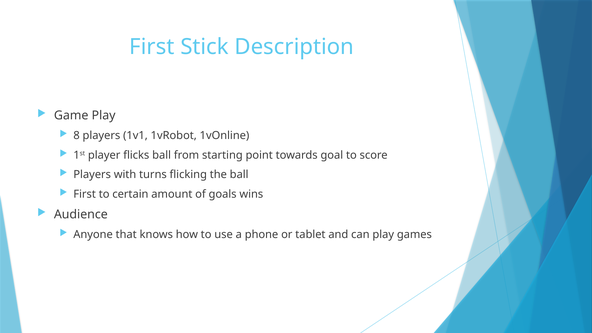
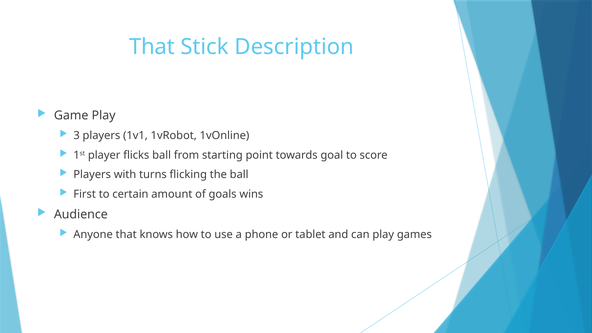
First: First -> That (152, 47)
8: 8 -> 3 (77, 136)
